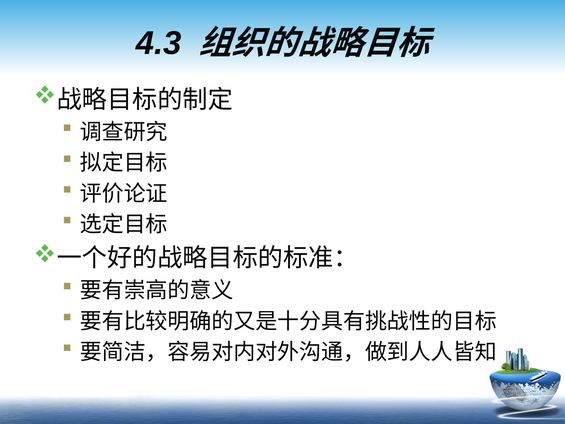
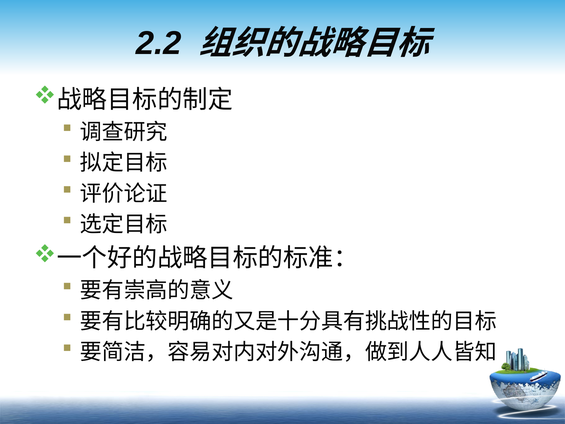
4.3: 4.3 -> 2.2 (159, 43)
